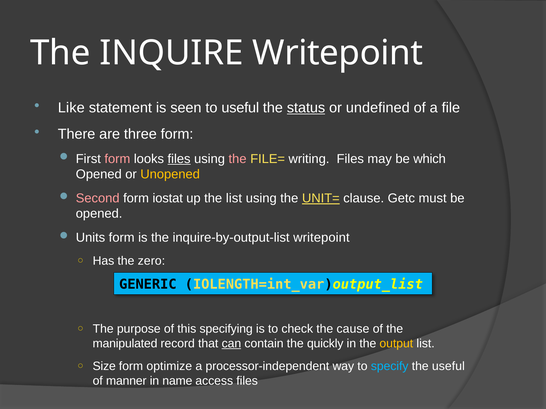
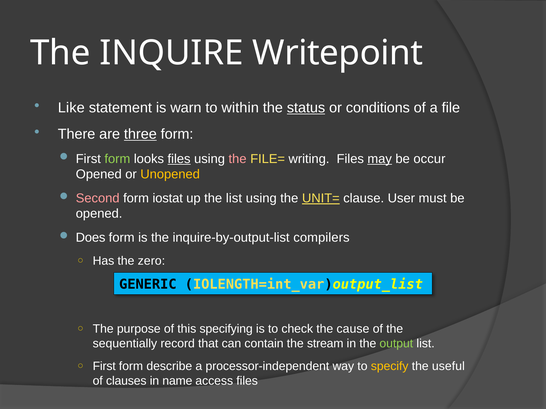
seen: seen -> warn (186, 108)
to useful: useful -> within (240, 108)
undefined: undefined -> conditions (378, 108)
three underline: none -> present (140, 134)
form colour: pink -> light green (117, 159)
may underline: none -> present (380, 159)
which: which -> occur (429, 159)
Getc: Getc -> User (401, 198)
Units: Units -> Does (91, 238)
inquire-by-output-list writepoint: writepoint -> compilers (321, 238)
manipulated: manipulated -> sequentially (125, 344)
can underline: present -> none (231, 344)
quickly: quickly -> stream (325, 344)
output colour: yellow -> light green (396, 344)
Size: Size -> First (104, 367)
optimize: optimize -> describe (169, 367)
specify colour: light blue -> yellow (390, 367)
manner: manner -> clauses (126, 381)
